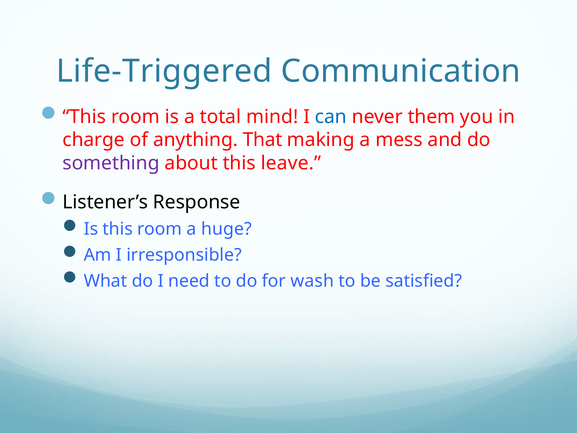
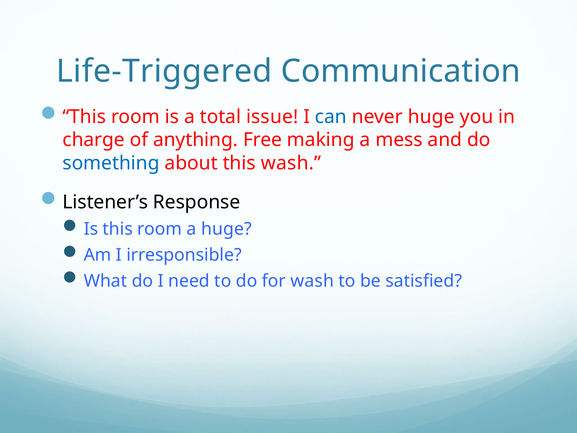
mind: mind -> issue (272, 117)
never them: them -> huge (431, 117)
That: That -> Free (263, 140)
something colour: purple -> blue (111, 163)
this leave: leave -> wash (291, 163)
